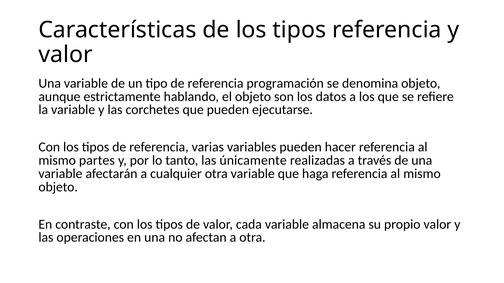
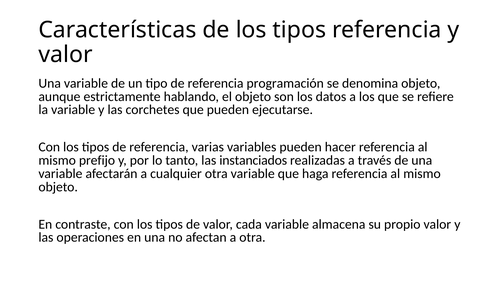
partes: partes -> prefijo (97, 161)
únicamente: únicamente -> instanciados (253, 161)
